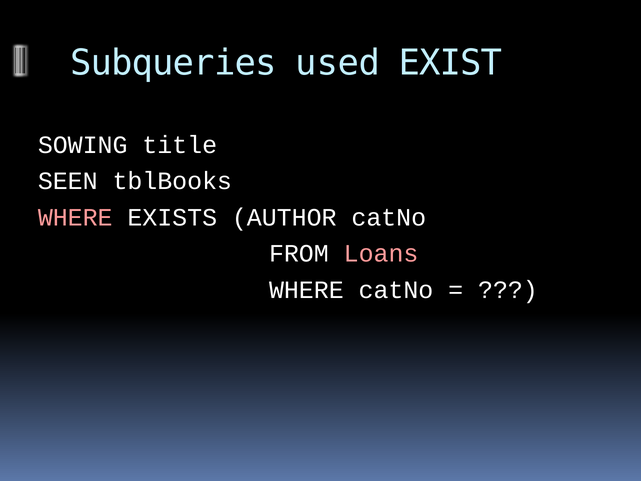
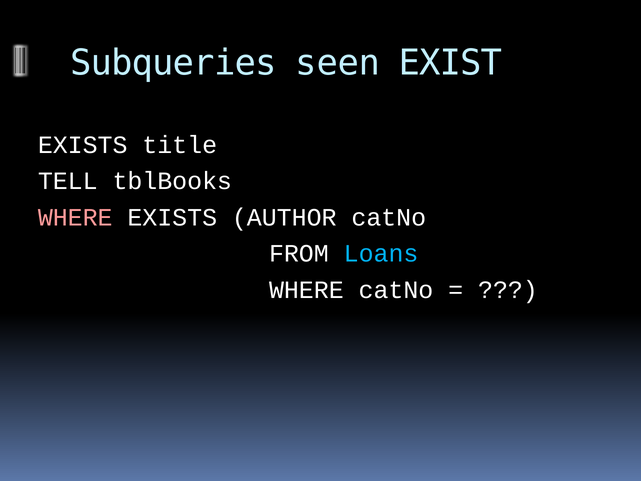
used: used -> seen (338, 63)
SOWING: SOWING -> EXISTS (83, 145)
SEEN: SEEN -> TELL (68, 181)
Loans colour: pink -> light blue (381, 253)
